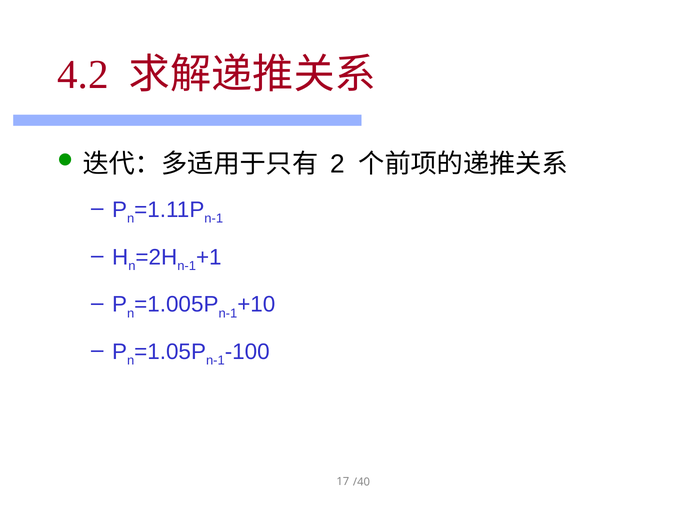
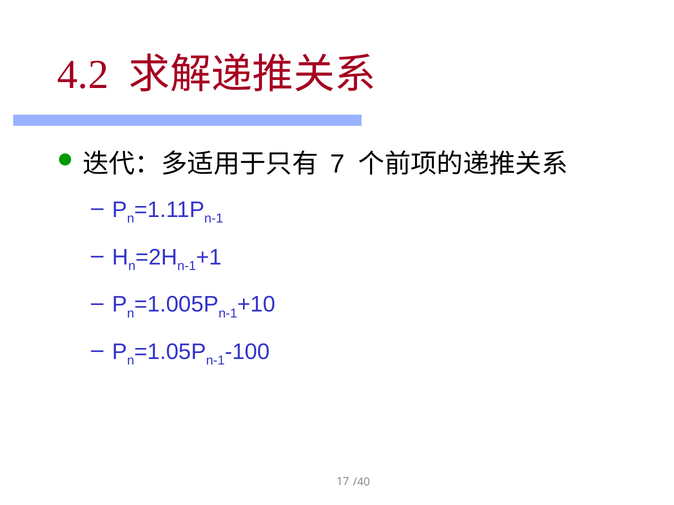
2: 2 -> 7 (338, 164)
